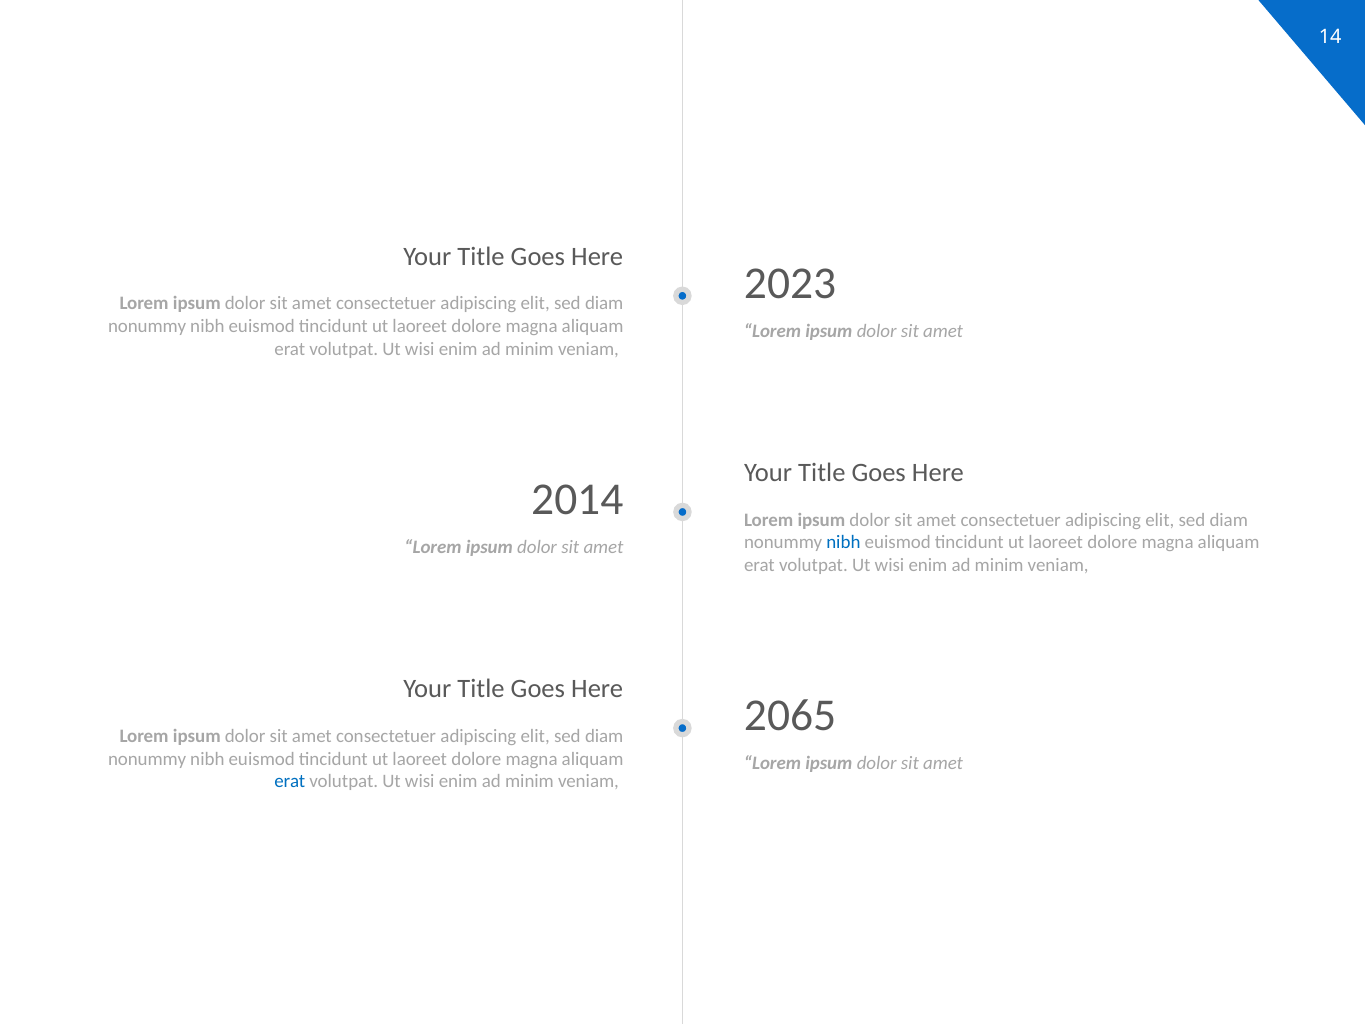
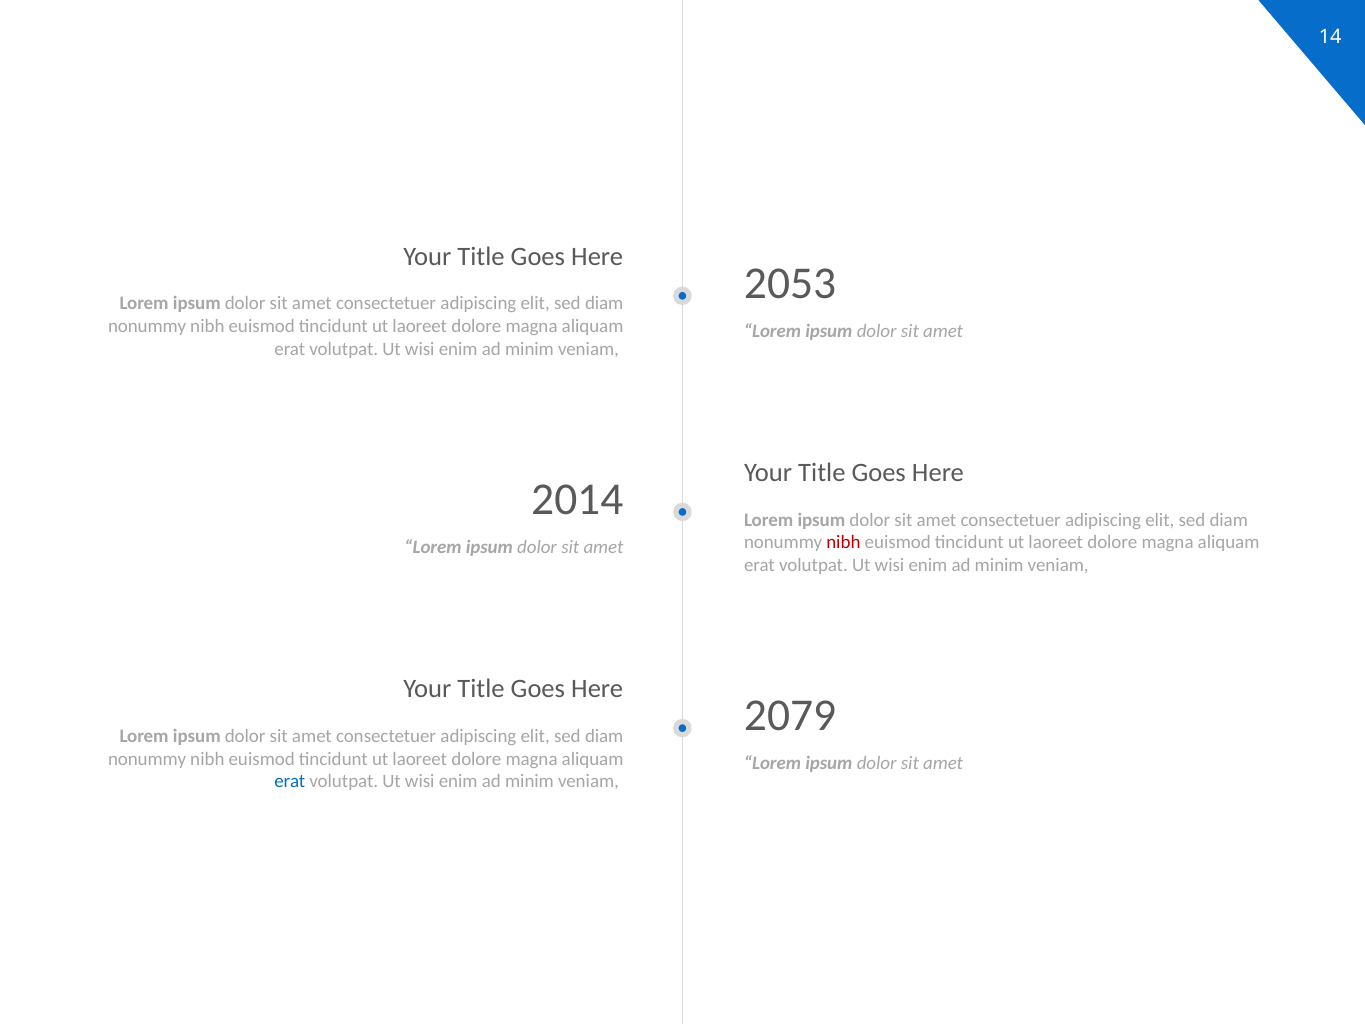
2023: 2023 -> 2053 (790, 283)
nibh colour: blue -> red (843, 543)
2065: 2065 -> 2079 (790, 715)
